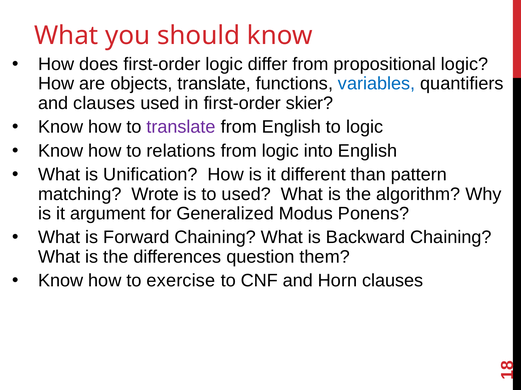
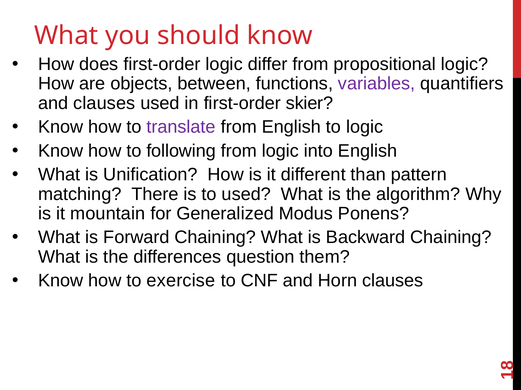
objects translate: translate -> between (214, 84)
variables colour: blue -> purple (377, 84)
relations: relations -> following (181, 151)
Wrote: Wrote -> There (155, 194)
argument: argument -> mountain (108, 214)
